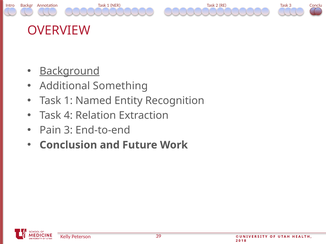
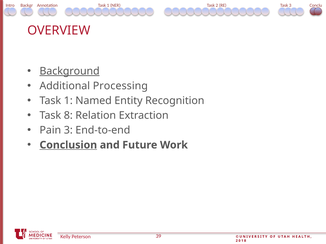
Something: Something -> Processing (120, 86)
4: 4 -> 8 (68, 116)
Conclusion underline: none -> present (68, 145)
